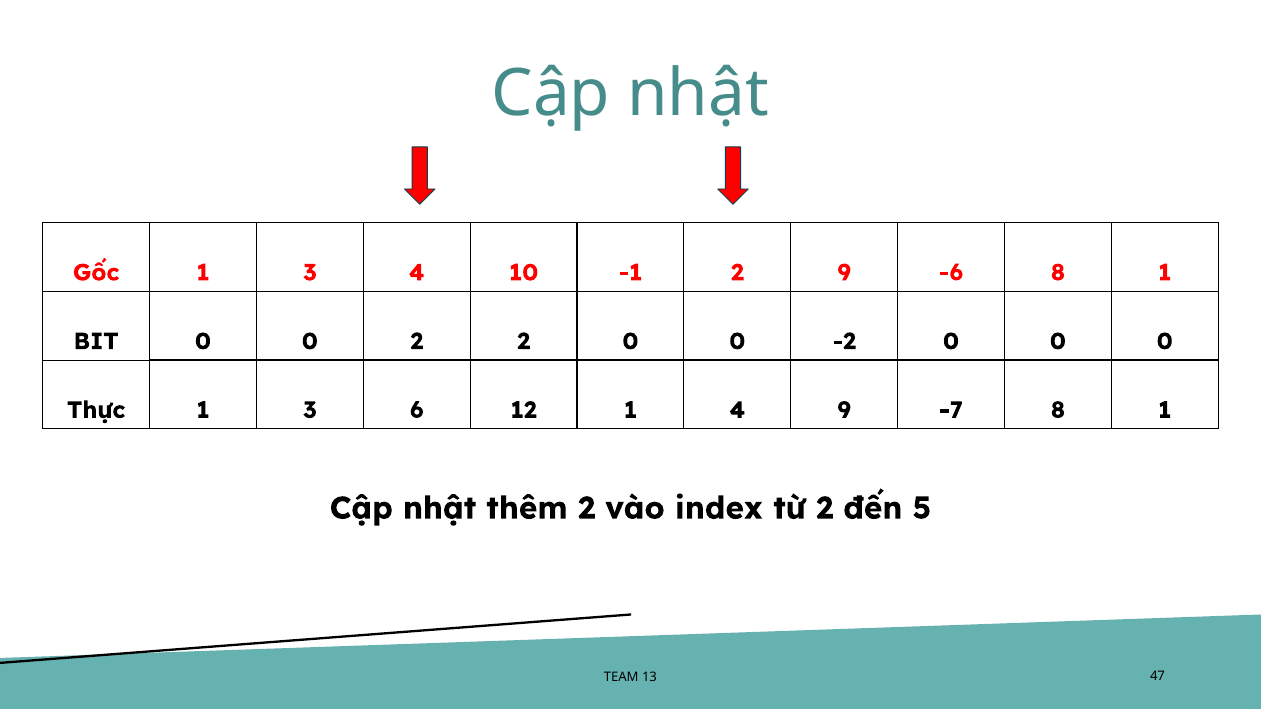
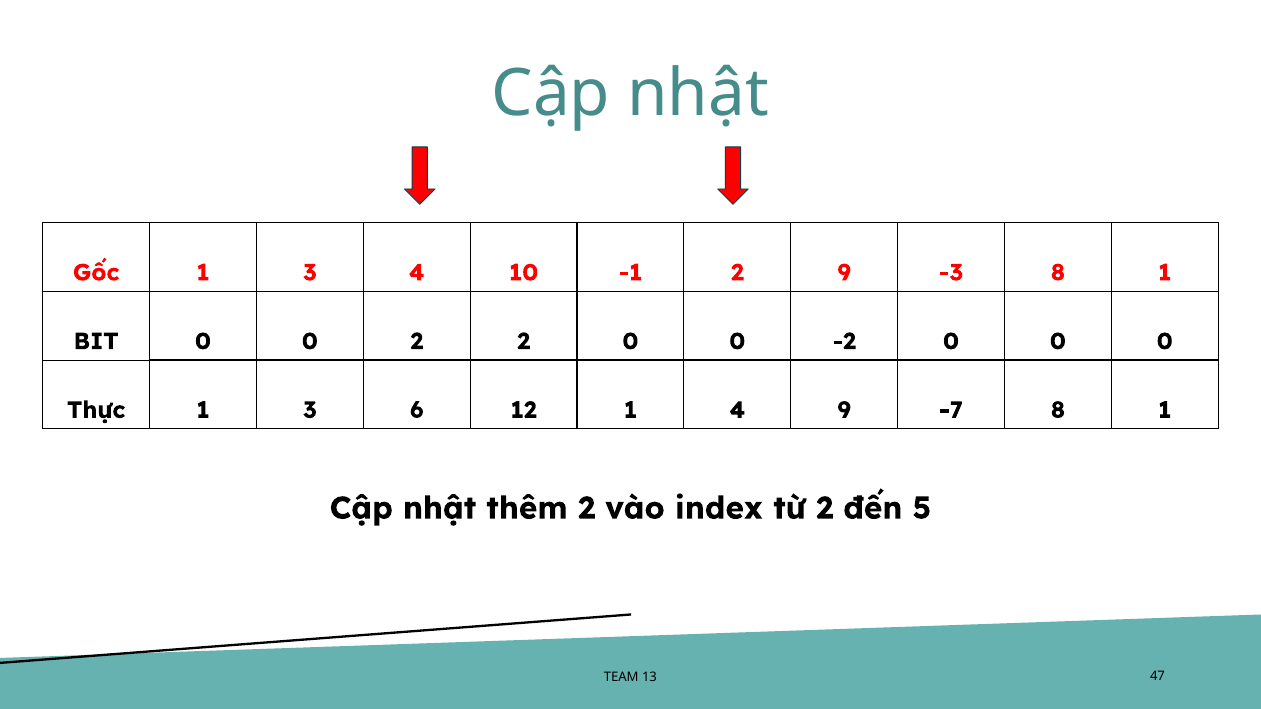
-6: -6 -> -3 (951, 273)
